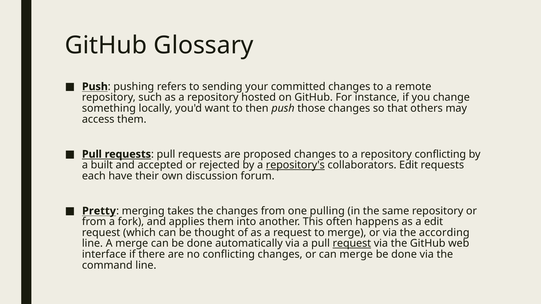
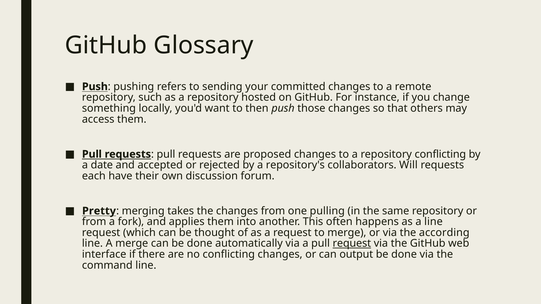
built: built -> date (102, 165)
repository's underline: present -> none (295, 165)
collaborators Edit: Edit -> Will (408, 165)
a edit: edit -> line (433, 222)
can merge: merge -> output (356, 255)
